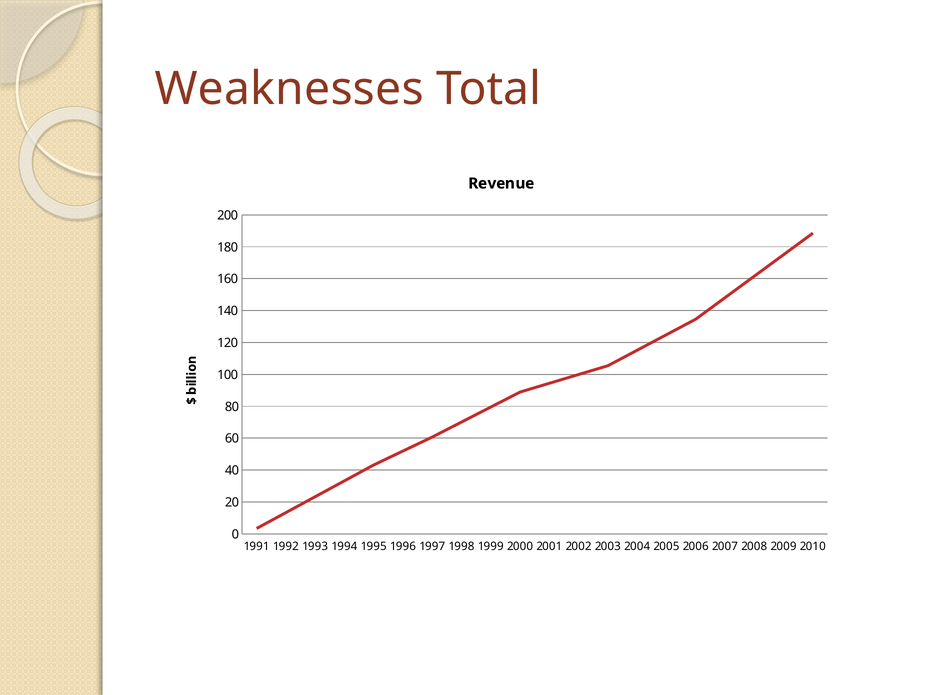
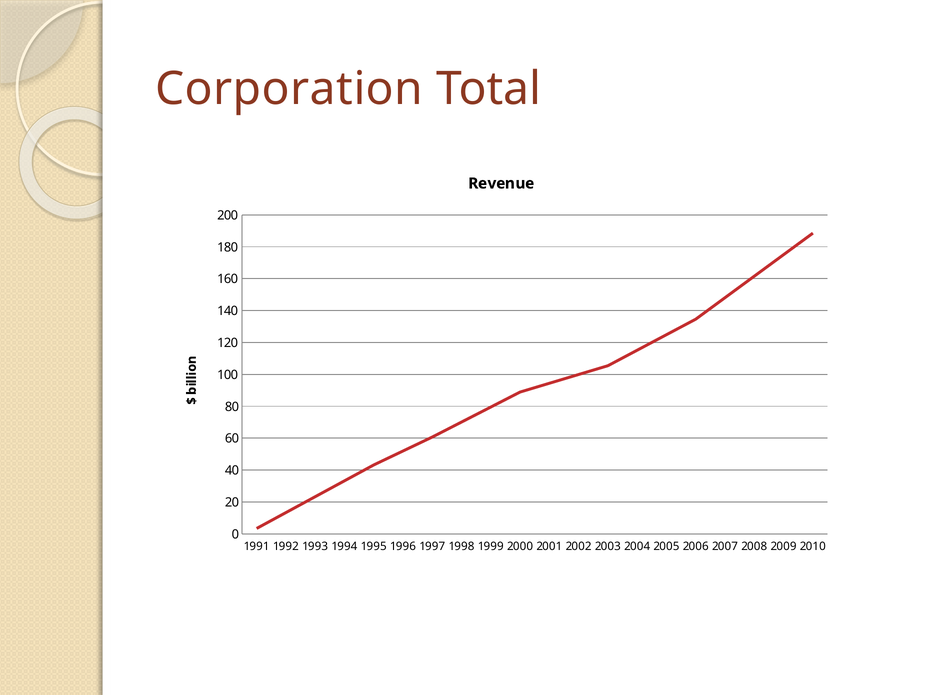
Weaknesses: Weaknesses -> Corporation (289, 89)
